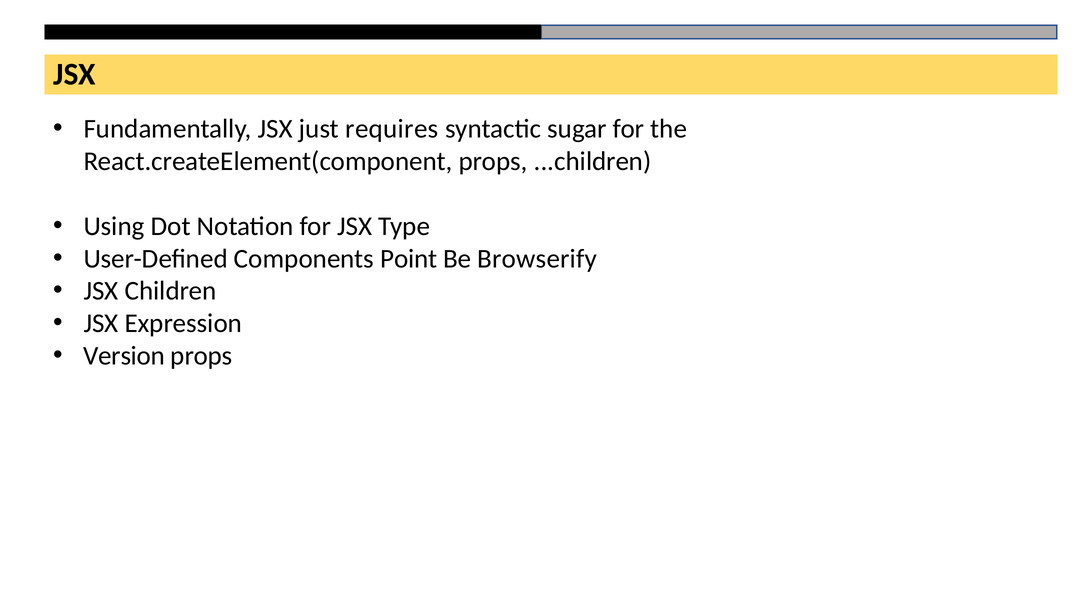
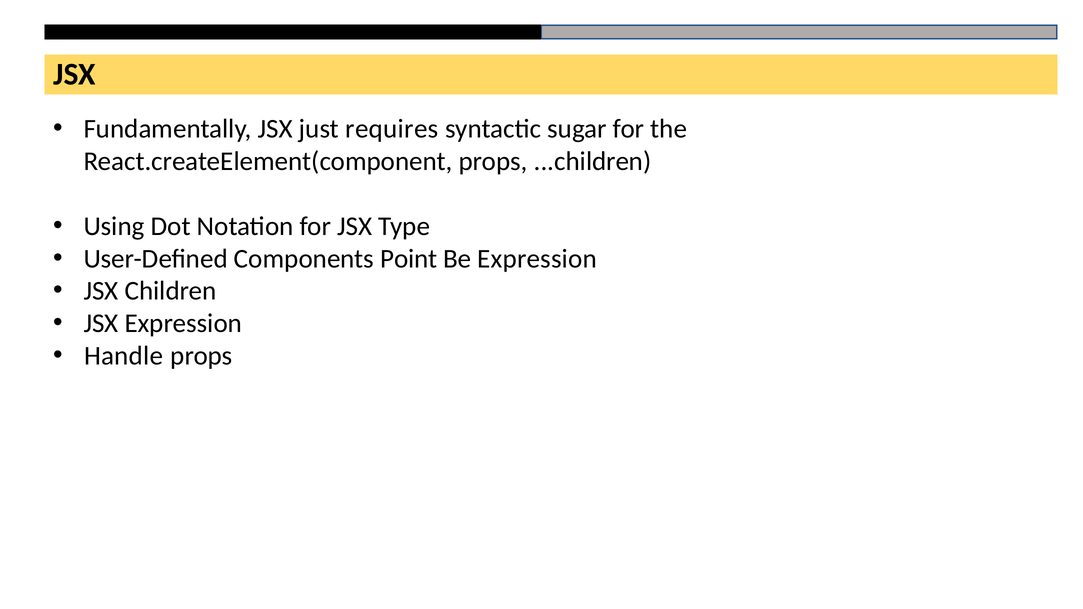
Be Browserify: Browserify -> Expression (537, 259)
Version: Version -> Handle (124, 356)
